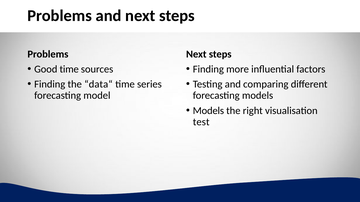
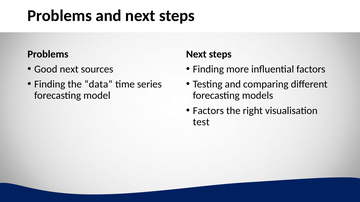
Good time: time -> next (69, 69)
Models: Models -> Factors (208, 111)
